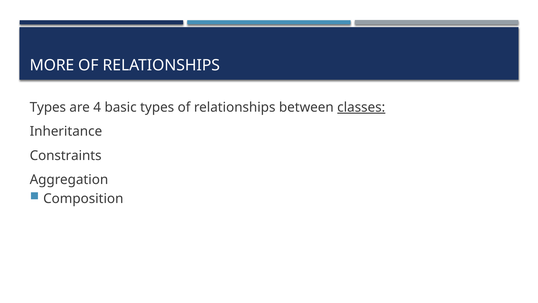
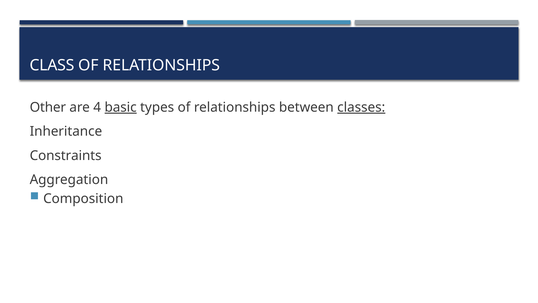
MORE: MORE -> CLASS (52, 65)
Types: Types -> Other (48, 107)
basic underline: none -> present (121, 107)
